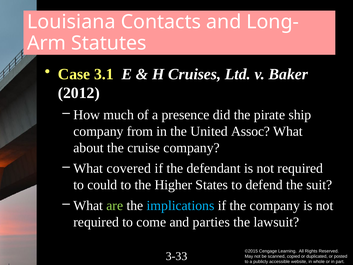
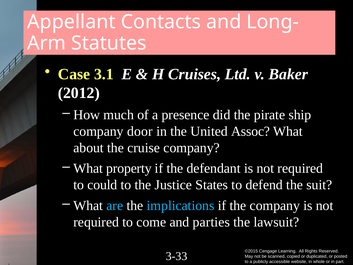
Louisiana: Louisiana -> Appellant (71, 22)
from: from -> door (140, 131)
covered: covered -> property (129, 168)
Higher: Higher -> Justice (173, 185)
are colour: light green -> light blue (115, 205)
